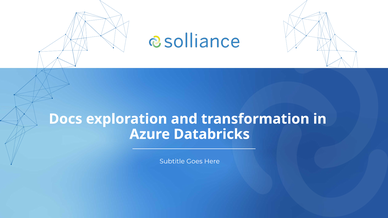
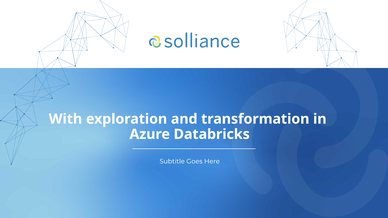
Docs: Docs -> With (66, 119)
